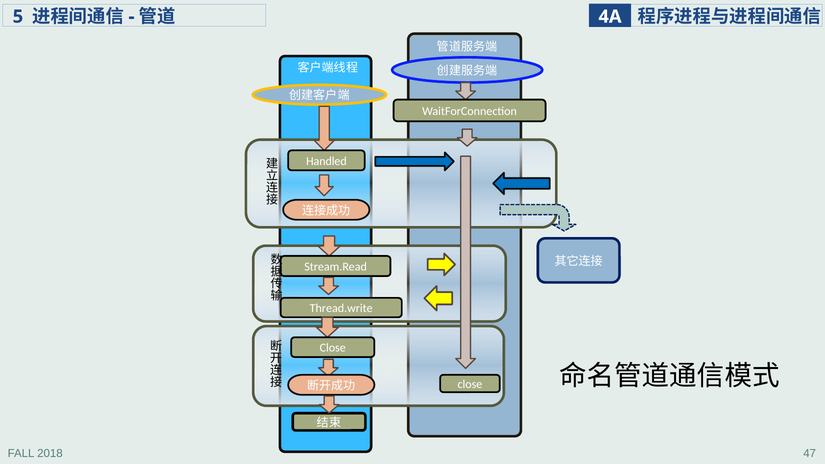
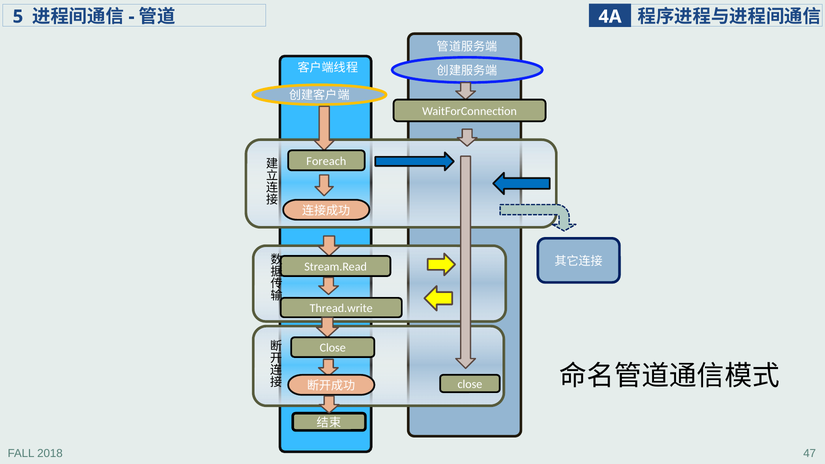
Handled: Handled -> Foreach (326, 161)
